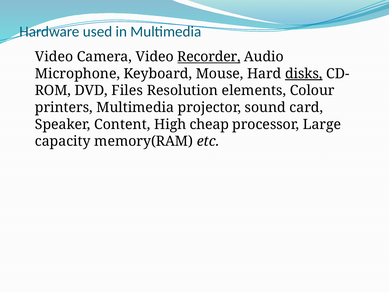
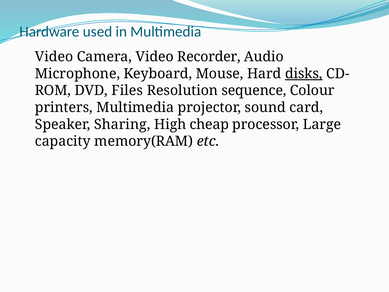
Recorder underline: present -> none (209, 57)
elements: elements -> sequence (254, 91)
Content: Content -> Sharing (122, 124)
